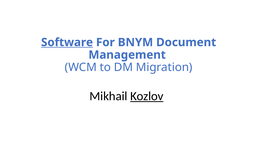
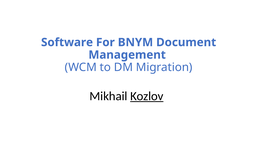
Software underline: present -> none (67, 42)
